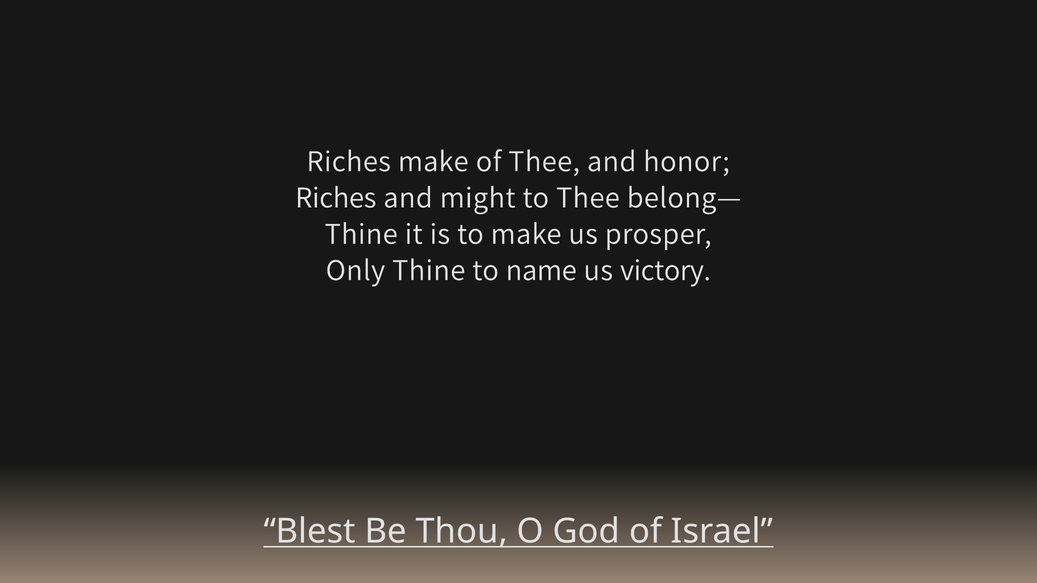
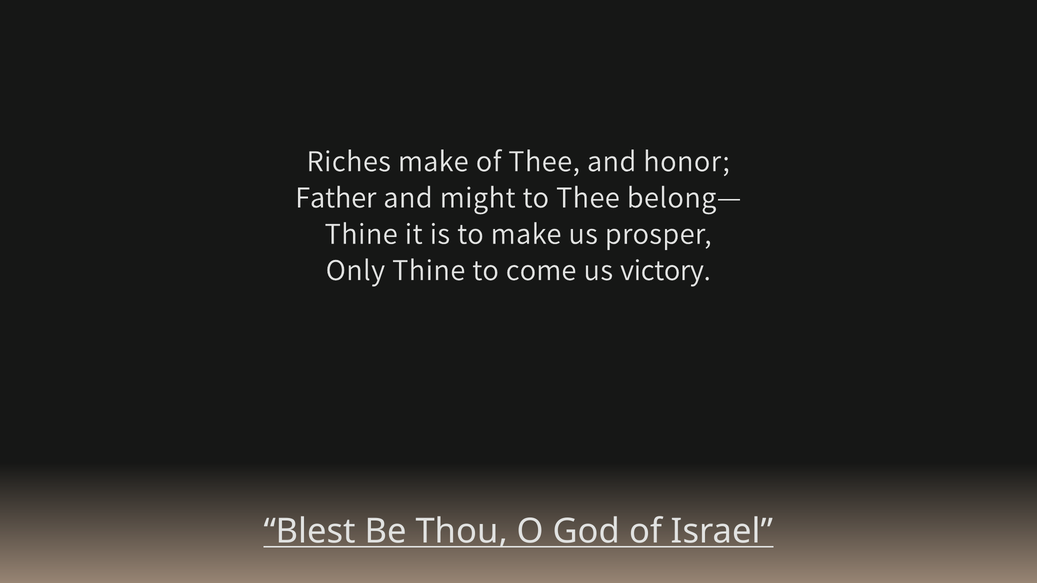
Riches: Riches -> Father (336, 198)
name: name -> come (541, 270)
